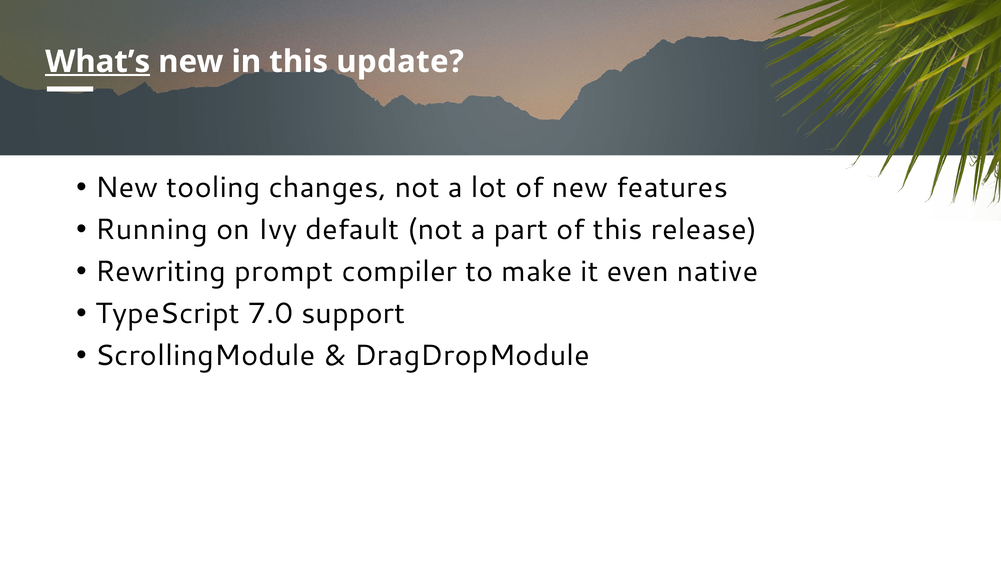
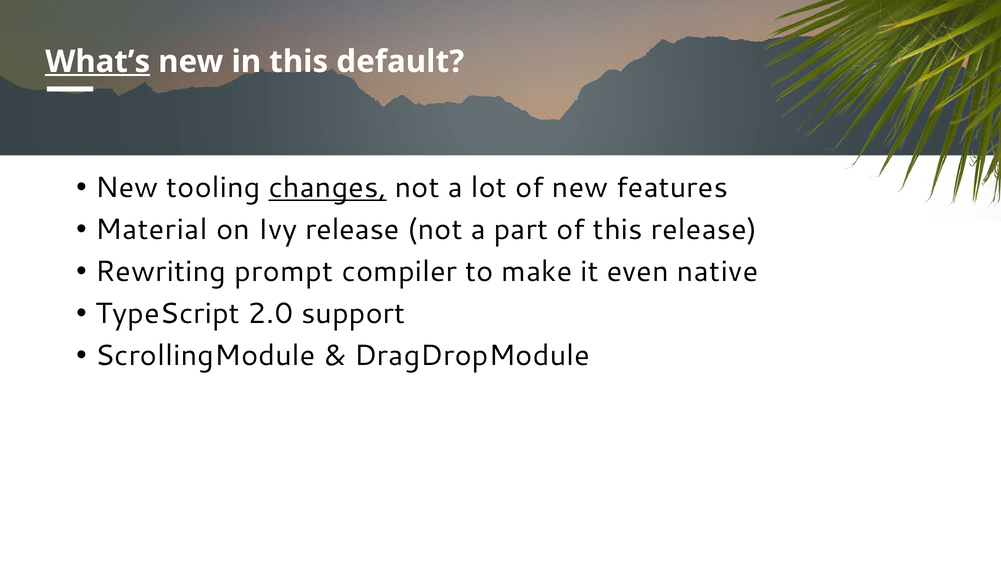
update: update -> default (400, 62)
changes underline: none -> present (328, 188)
Running: Running -> Material (151, 230)
Ivy default: default -> release (352, 230)
7.0: 7.0 -> 2.0 (270, 314)
